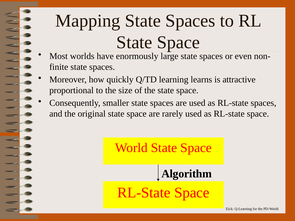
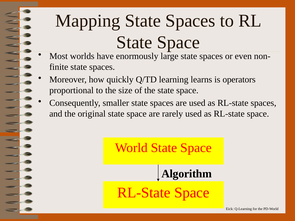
attractive: attractive -> operators (239, 80)
